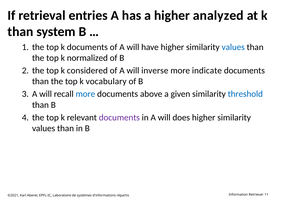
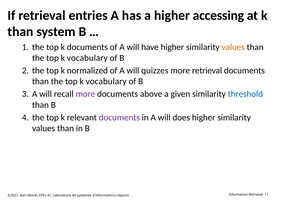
analyzed: analyzed -> accessing (218, 15)
values colour: blue -> orange (233, 47)
normalized: normalized -> vocabulary (87, 58)
considered: considered -> normalized (87, 71)
inverse: inverse -> quizzes (155, 71)
more indicate: indicate -> retrieval (207, 71)
more colour: blue -> purple (85, 94)
